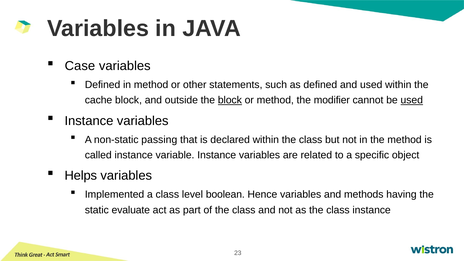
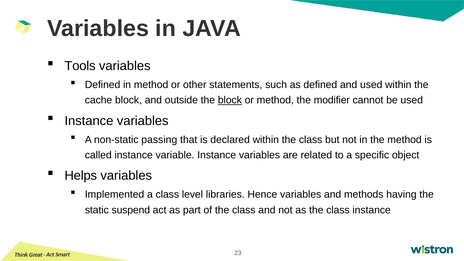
Case: Case -> Tools (80, 66)
used underline: present -> none (412, 100)
boolean: boolean -> libraries (225, 195)
evaluate: evaluate -> suspend (131, 210)
